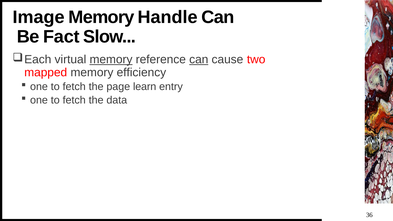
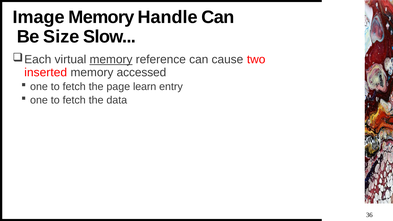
Fact: Fact -> Size (61, 37)
can underline: present -> none (199, 60)
mapped: mapped -> inserted (46, 72)
efficiency: efficiency -> accessed (141, 72)
